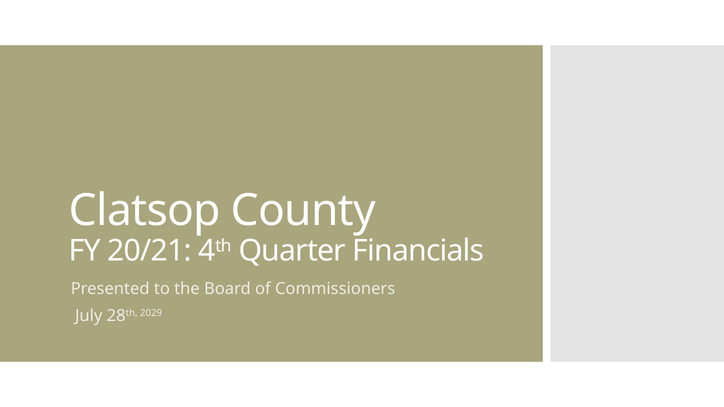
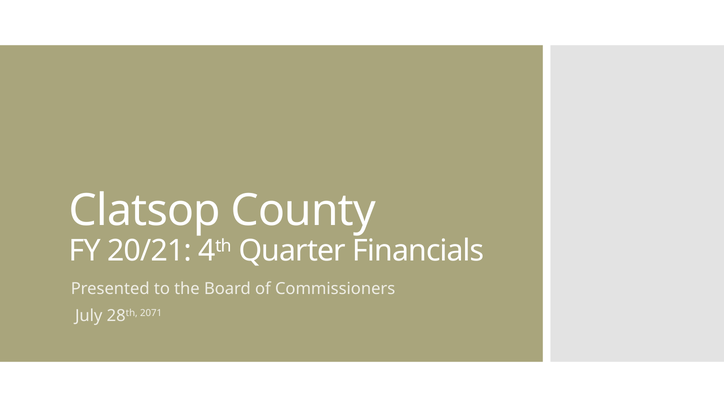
2029: 2029 -> 2071 (151, 313)
